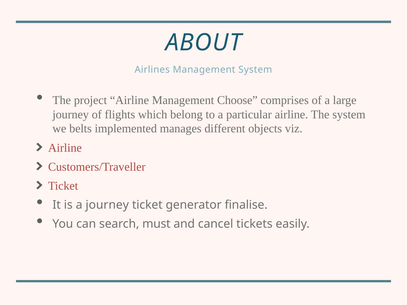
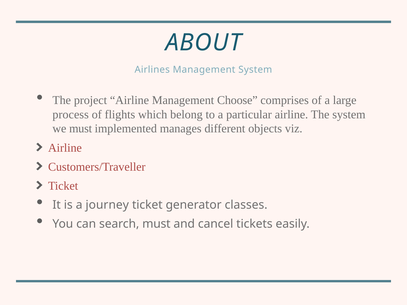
journey: journey -> process (71, 115)
we belts: belts -> must (81, 129)
finalise: finalise -> classes (246, 205)
